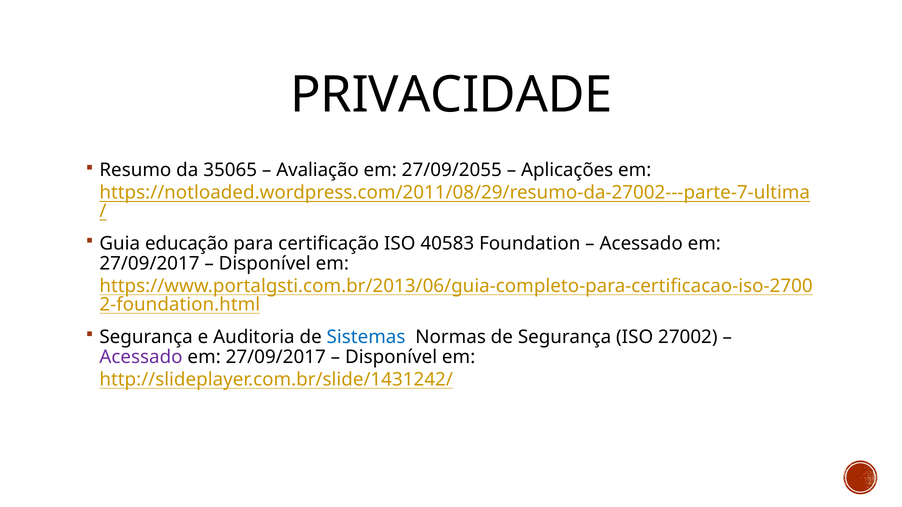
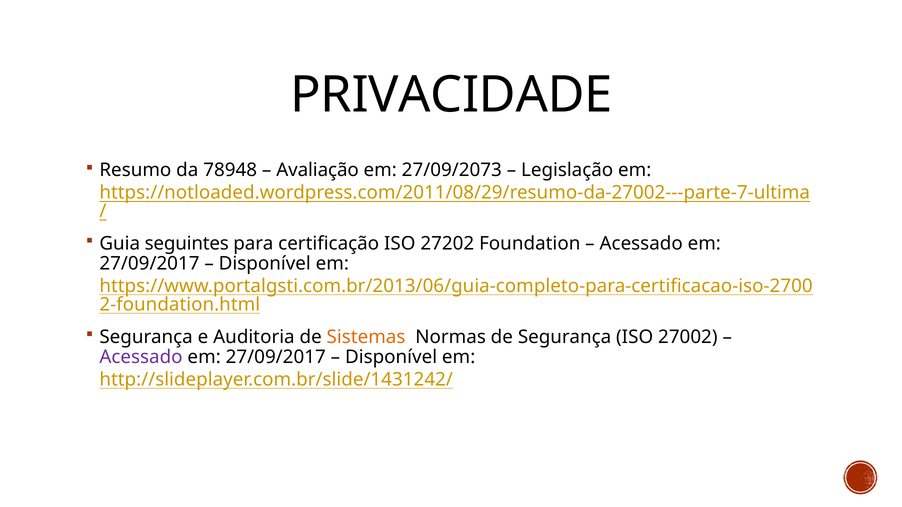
35065: 35065 -> 78948 (230, 170)
27/09/2055: 27/09/2055 -> 27/09/2073 (452, 170)
Aplicações: Aplicações -> Legislação (567, 170)
educação: educação -> seguintes (187, 244)
40583: 40583 -> 27202 (447, 244)
Sistemas colour: blue -> orange (366, 337)
